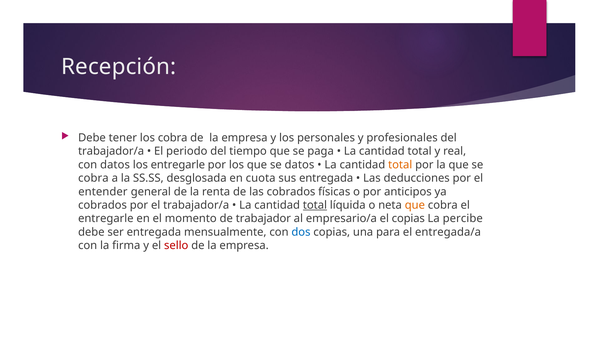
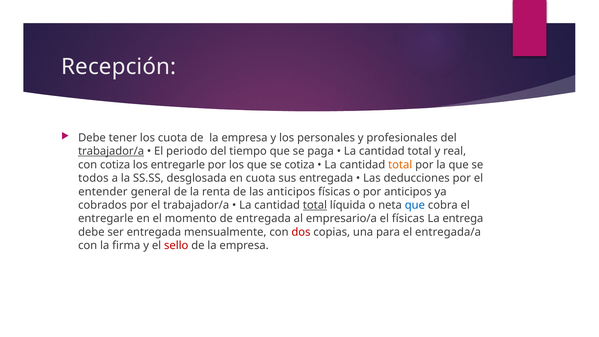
los cobra: cobra -> cuota (173, 138)
trabajador/a underline: none -> present (111, 151)
con datos: datos -> cotiza (115, 165)
se datos: datos -> cotiza (300, 165)
cobra: cobra -> todos (93, 178)
las cobrados: cobrados -> anticipos (291, 192)
que colour: orange -> blue (415, 205)
de trabajador: trabajador -> entregada (263, 219)
el copias: copias -> físicas (408, 219)
percibe: percibe -> entrega (463, 219)
dos colour: blue -> red (301, 232)
